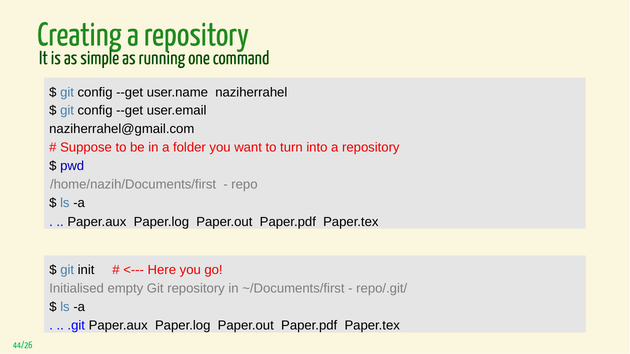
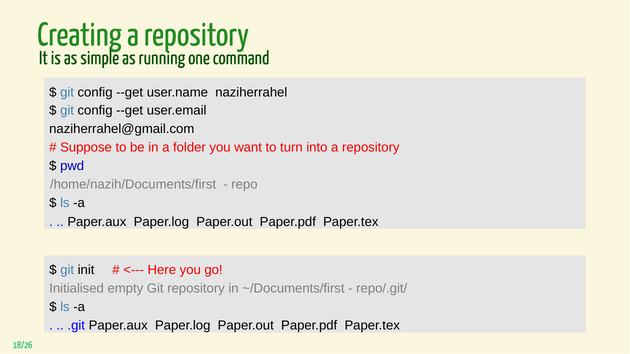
44/26: 44/26 -> 18/26 (23, 345)
